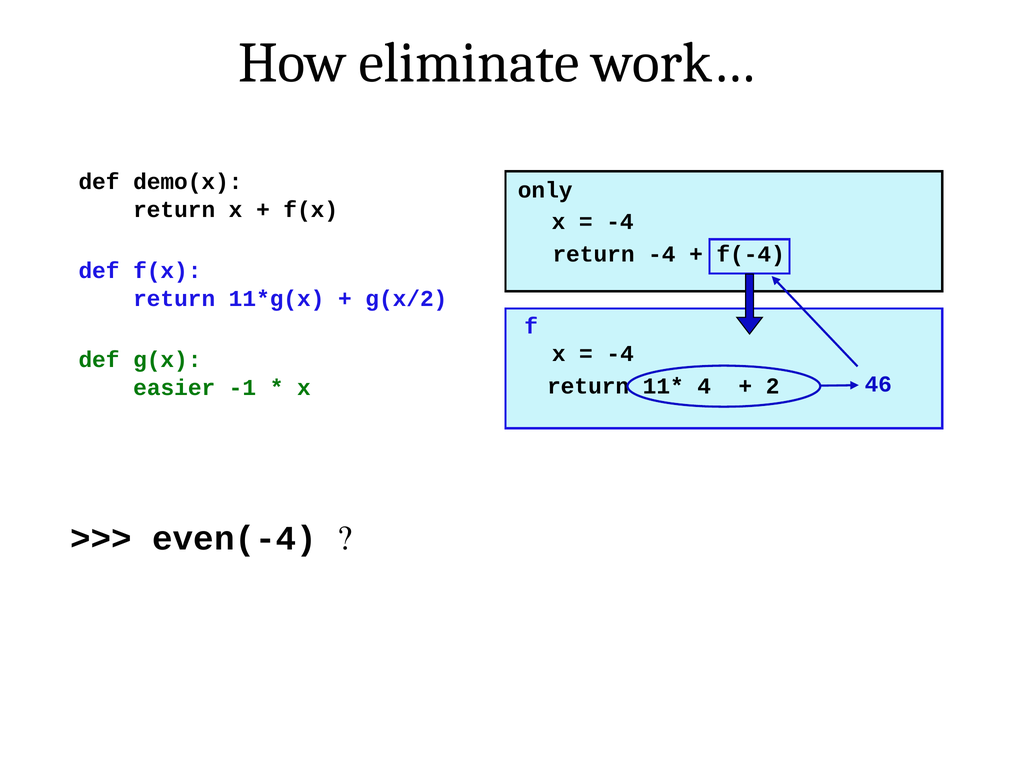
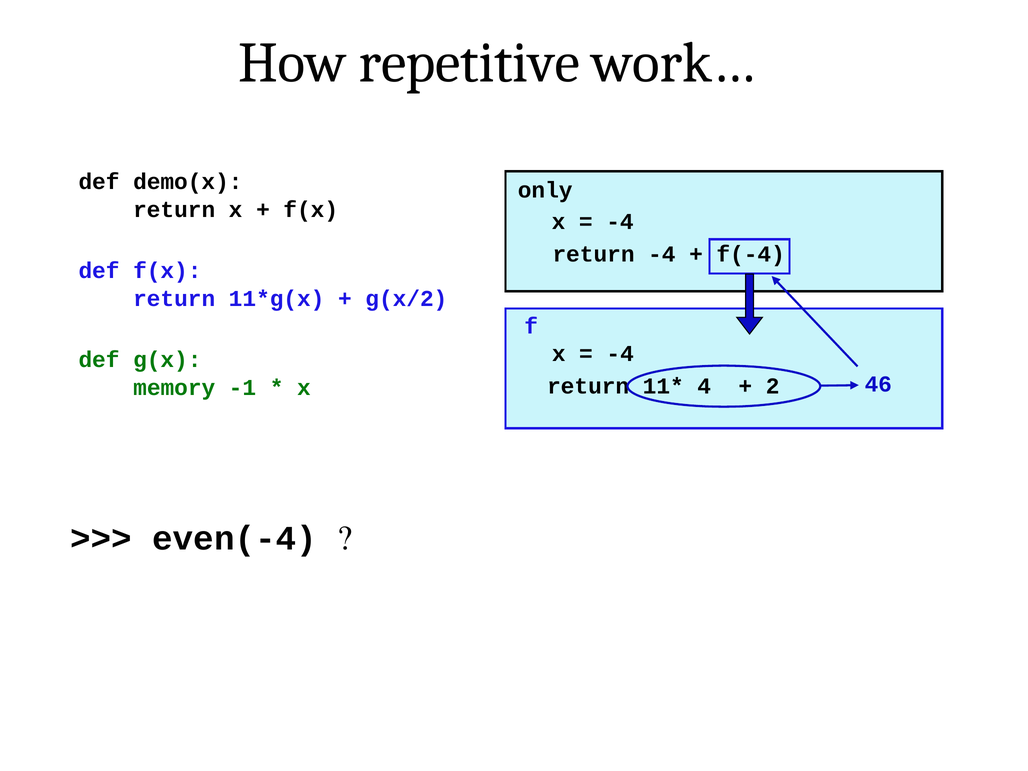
eliminate: eliminate -> repetitive (469, 63)
easier: easier -> memory (174, 388)
